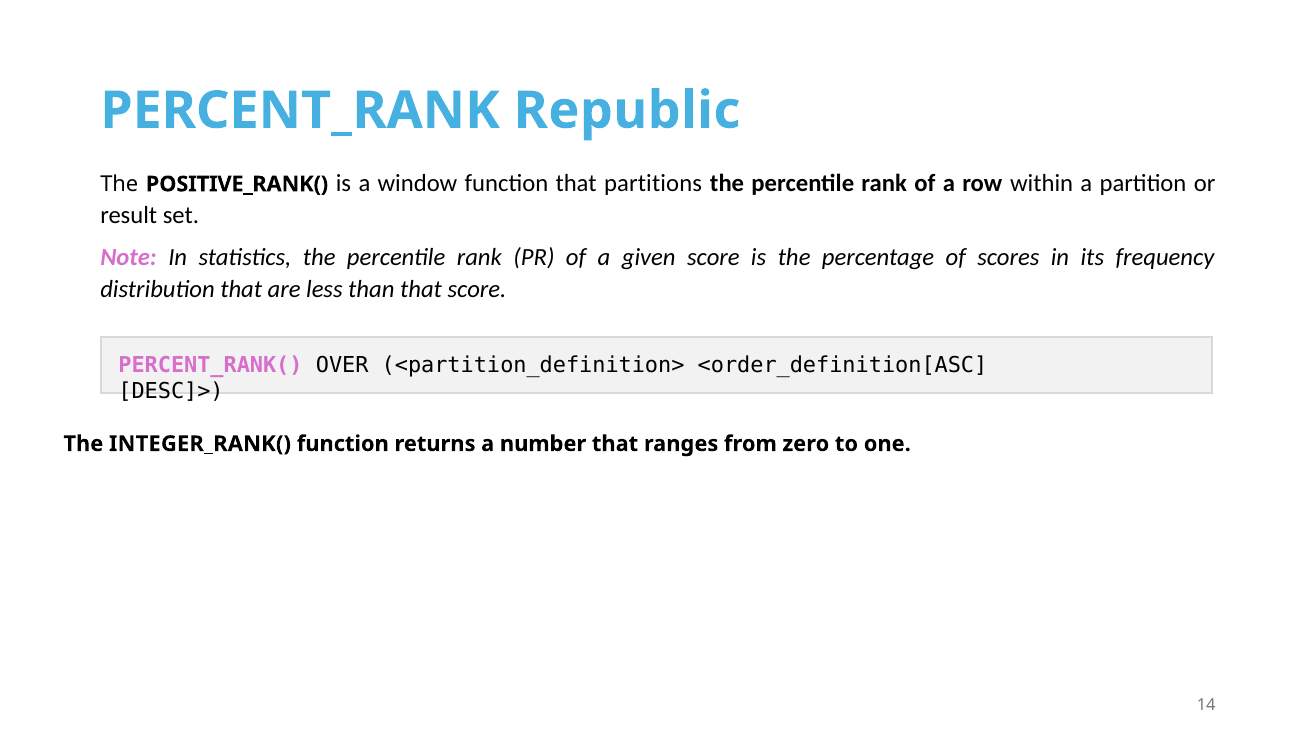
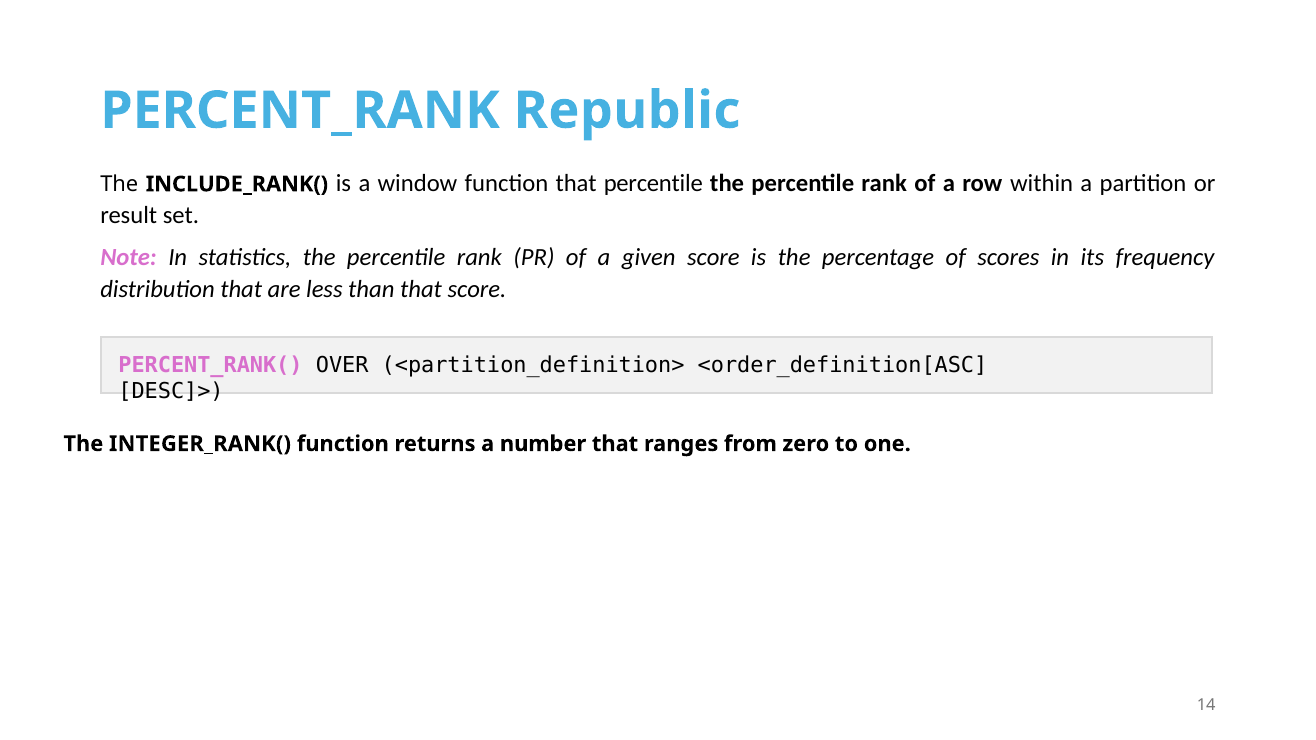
POSITIVE_RANK(: POSITIVE_RANK( -> INCLUDE_RANK( (237, 184)
that partitions: partitions -> percentile (653, 183)
